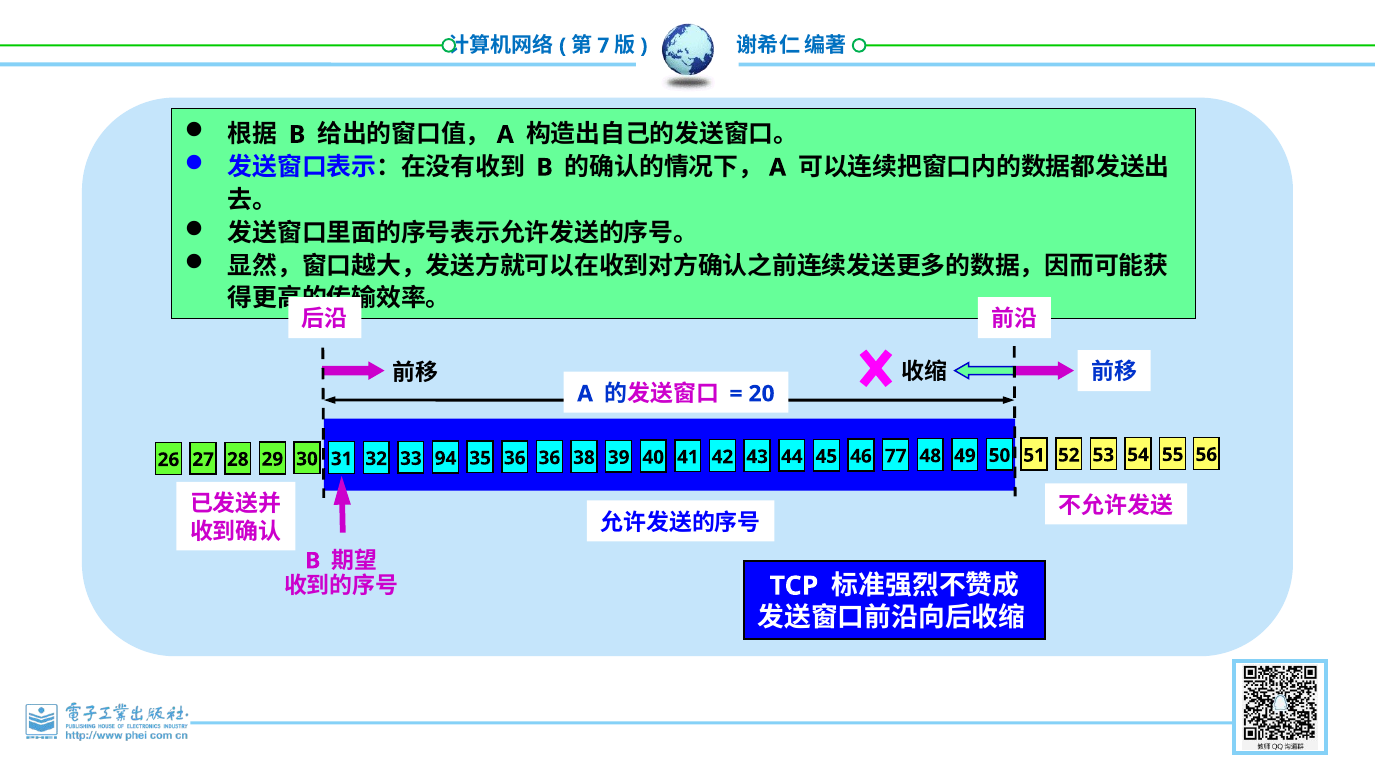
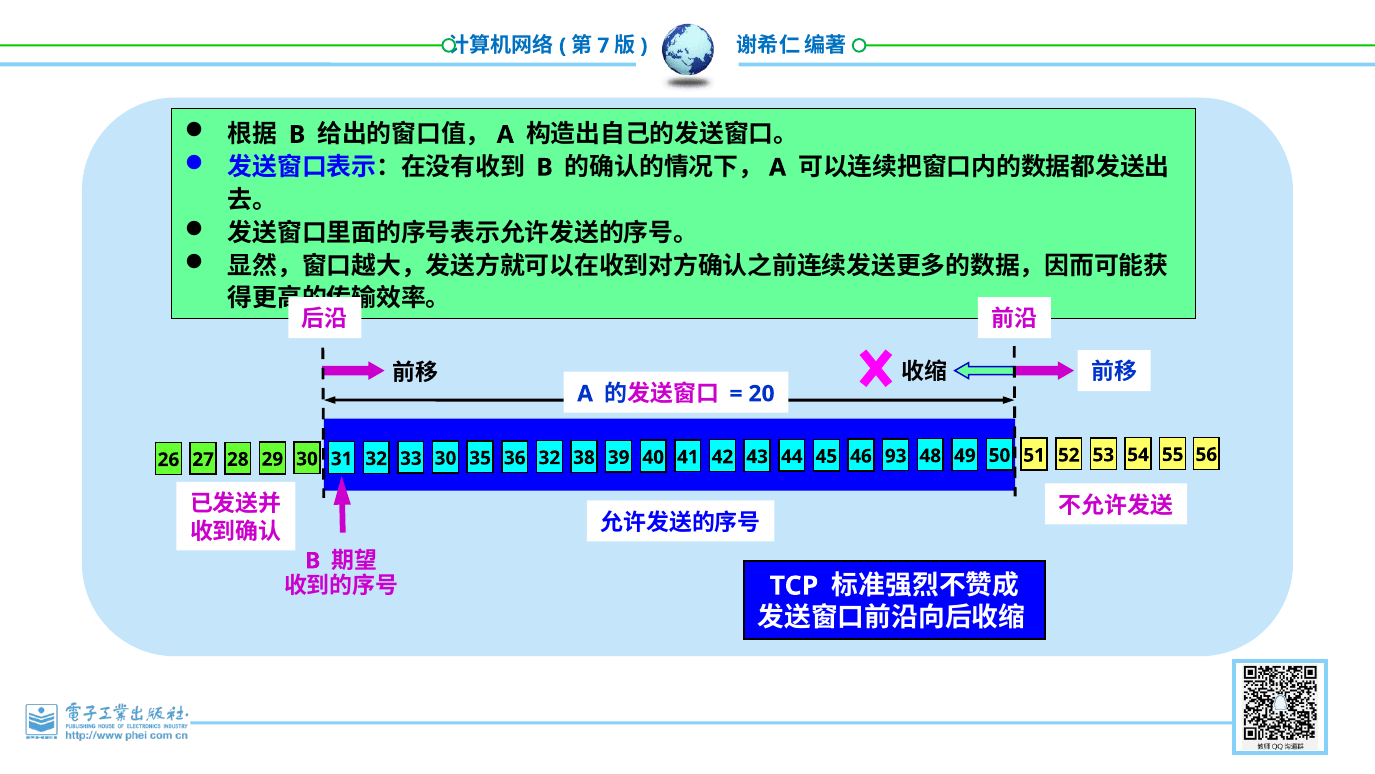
33 94: 94 -> 30 (446, 458)
36 36: 36 -> 32 (549, 458)
77: 77 -> 93 (896, 456)
